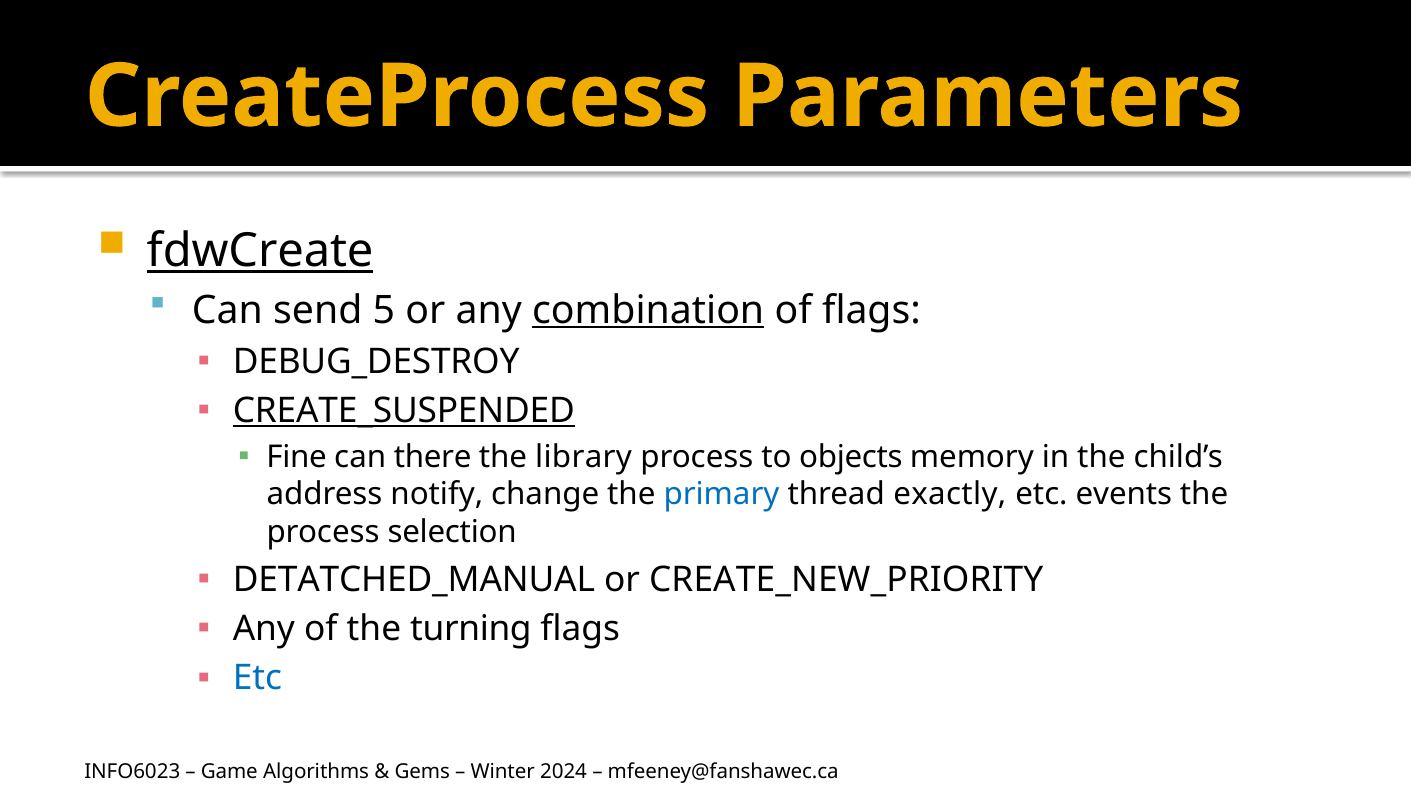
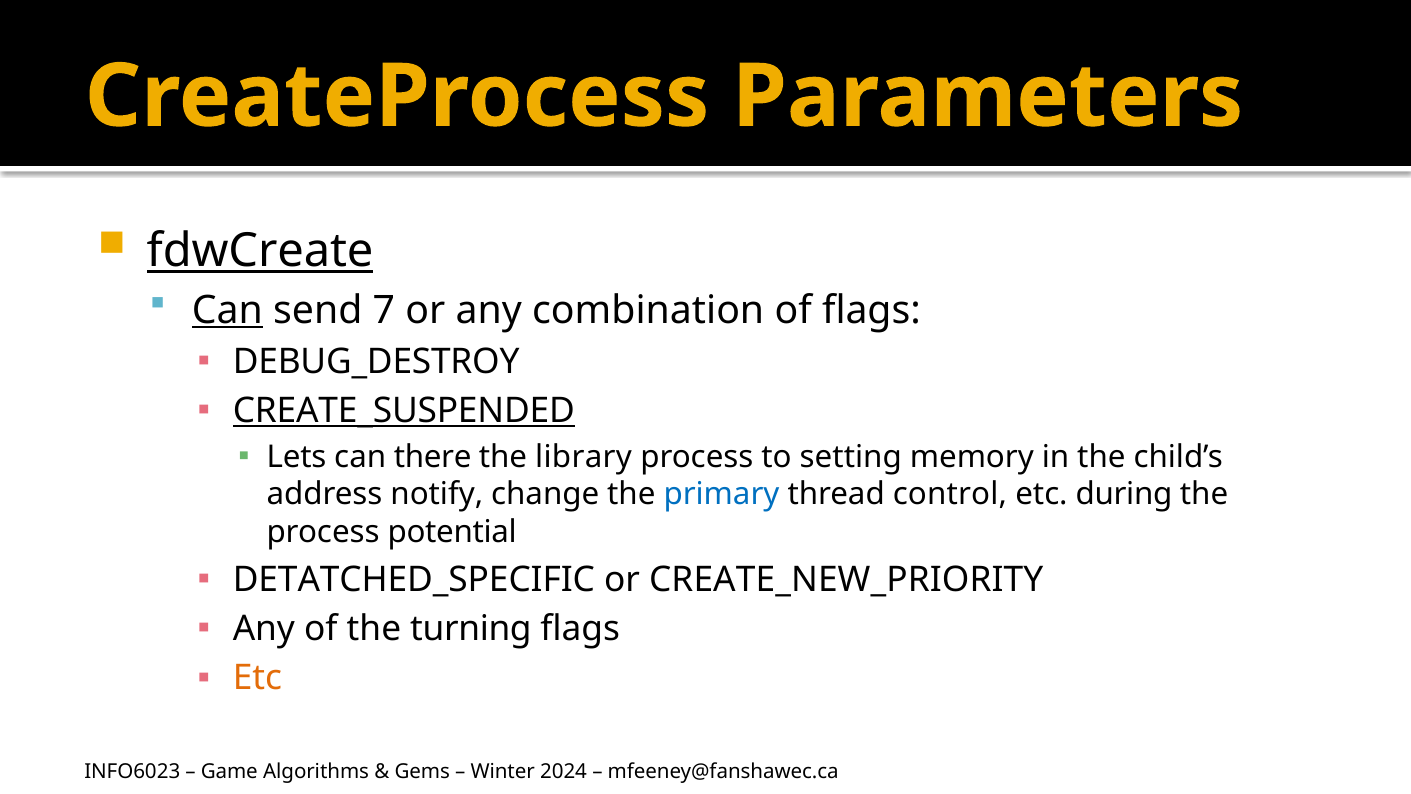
Can underline: none -> present (227, 310)
5: 5 -> 7 (384, 310)
combination underline: present -> none (648, 310)
Fine: Fine -> Lets (297, 457)
objects: objects -> setting (851, 457)
exactly: exactly -> control (950, 494)
events: events -> during (1124, 494)
selection: selection -> potential (452, 532)
DETATCHED_MANUAL: DETATCHED_MANUAL -> DETATCHED_SPECIFIC (414, 579)
Etc colour: blue -> orange (257, 678)
